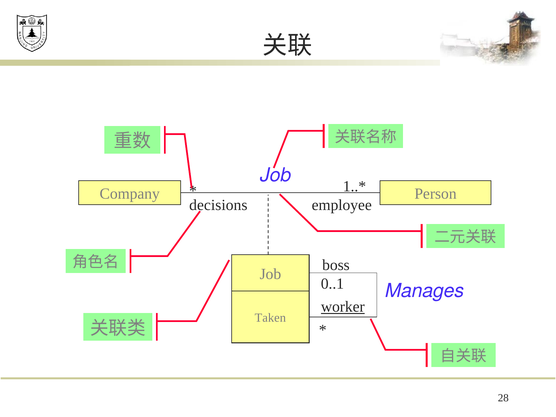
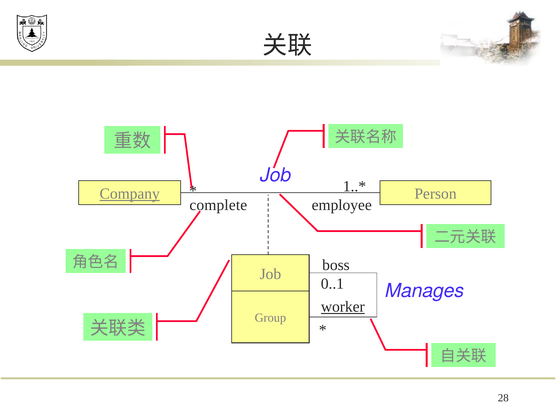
Company underline: none -> present (130, 194)
decisions: decisions -> complete (218, 205)
Taken: Taken -> Group (270, 318)
